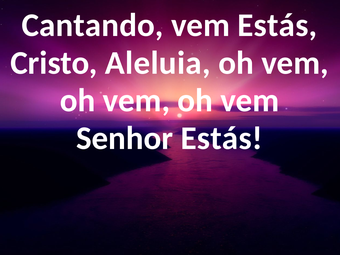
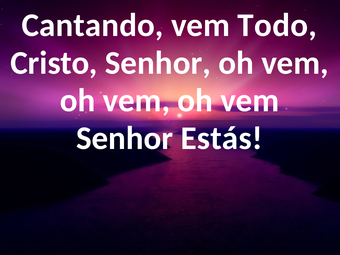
vem Estás: Estás -> Todo (277, 25)
Cristo Aleluia: Aleluia -> Senhor (158, 63)
